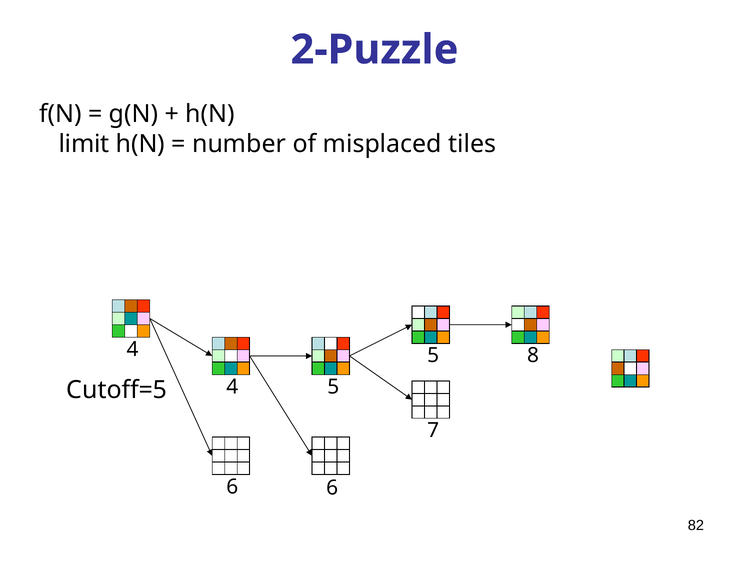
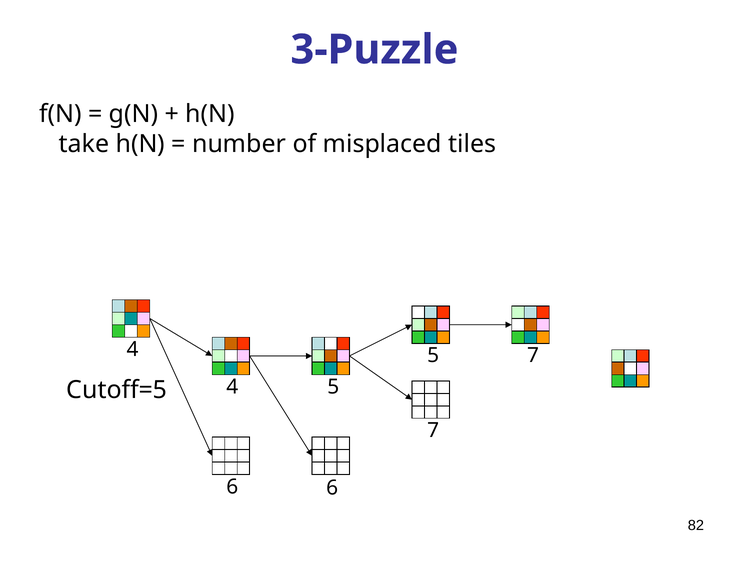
2-Puzzle: 2-Puzzle -> 3-Puzzle (374, 50)
limit: limit -> take (84, 144)
8: 8 -> 7 (533, 355)
